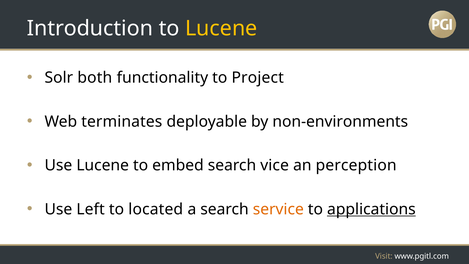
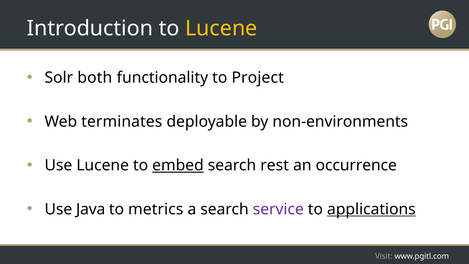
embed underline: none -> present (178, 165)
vice: vice -> rest (275, 165)
perception: perception -> occurrence (356, 165)
Left: Left -> Java (91, 209)
located: located -> metrics (156, 209)
service colour: orange -> purple (278, 209)
